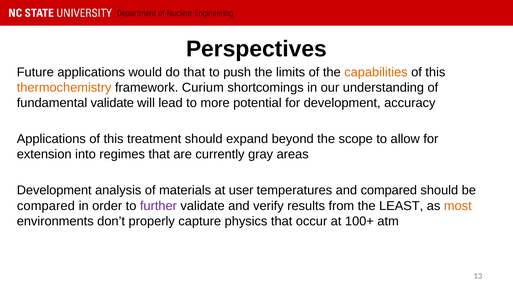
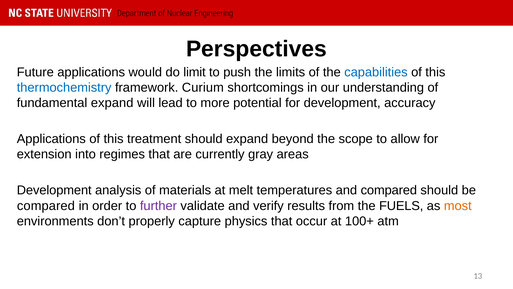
do that: that -> limit (195, 72)
capabilities colour: orange -> blue (376, 72)
thermochemistry colour: orange -> blue (64, 87)
fundamental validate: validate -> expand (112, 103)
user: user -> melt (241, 190)
LEAST: LEAST -> FUELS (401, 205)
